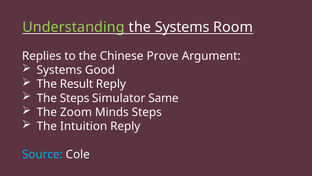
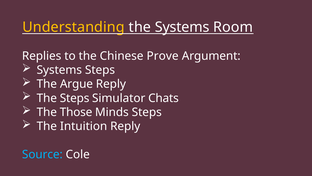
Understanding colour: light green -> yellow (73, 27)
Systems Good: Good -> Steps (100, 70)
Result: Result -> Argue (76, 84)
Same: Same -> Chats (163, 98)
Zoom: Zoom -> Those (76, 112)
